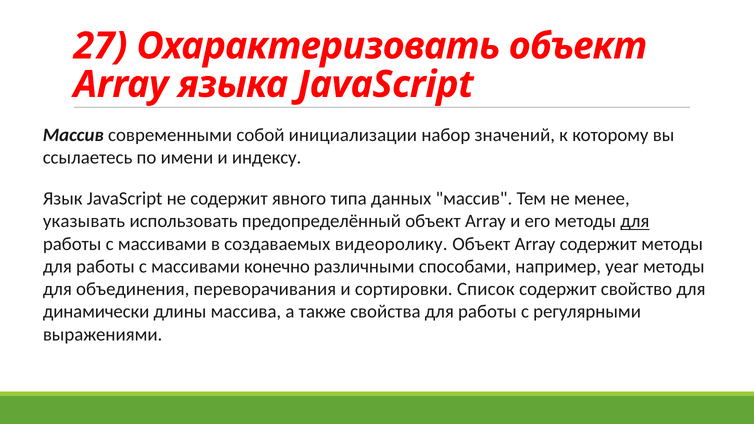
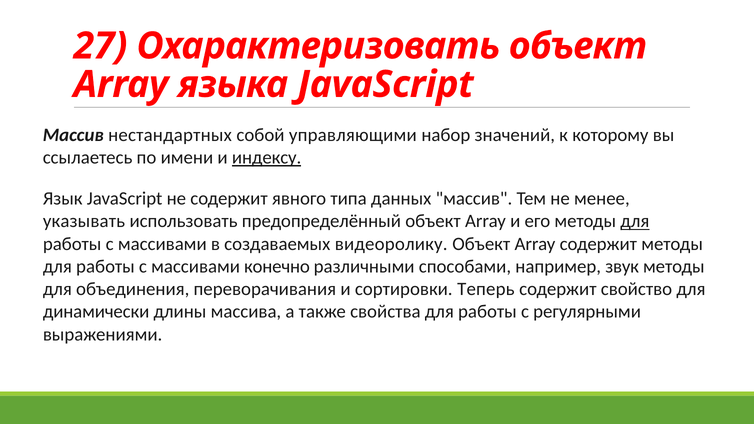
современными: современными -> нестандартных (170, 135)
инициализации: инициализации -> управляющими (353, 135)
индексу underline: none -> present (267, 158)
year: year -> звук (622, 267)
Список: Список -> Теперь (486, 289)
